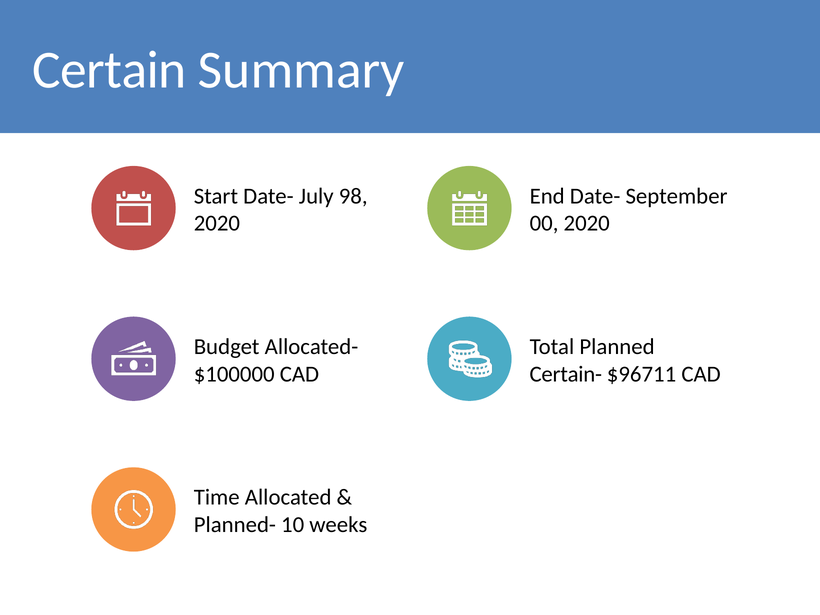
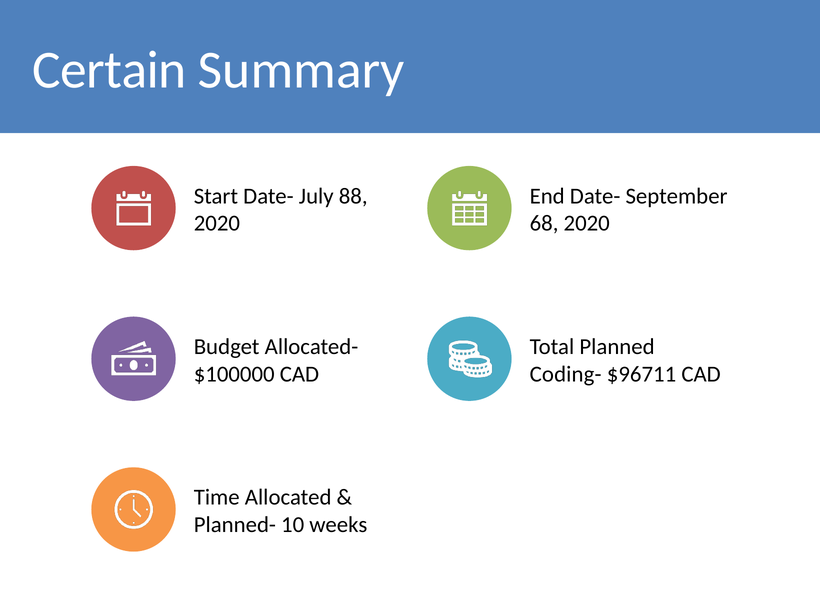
98: 98 -> 88 (353, 196)
00: 00 -> 68 (544, 223)
Certain-: Certain- -> Coding- (566, 374)
